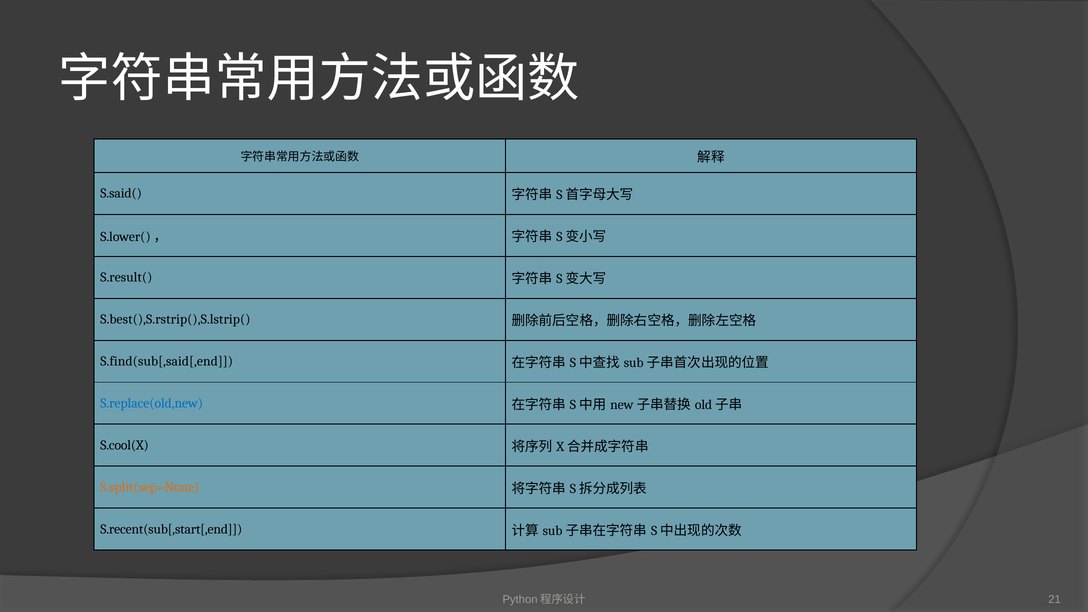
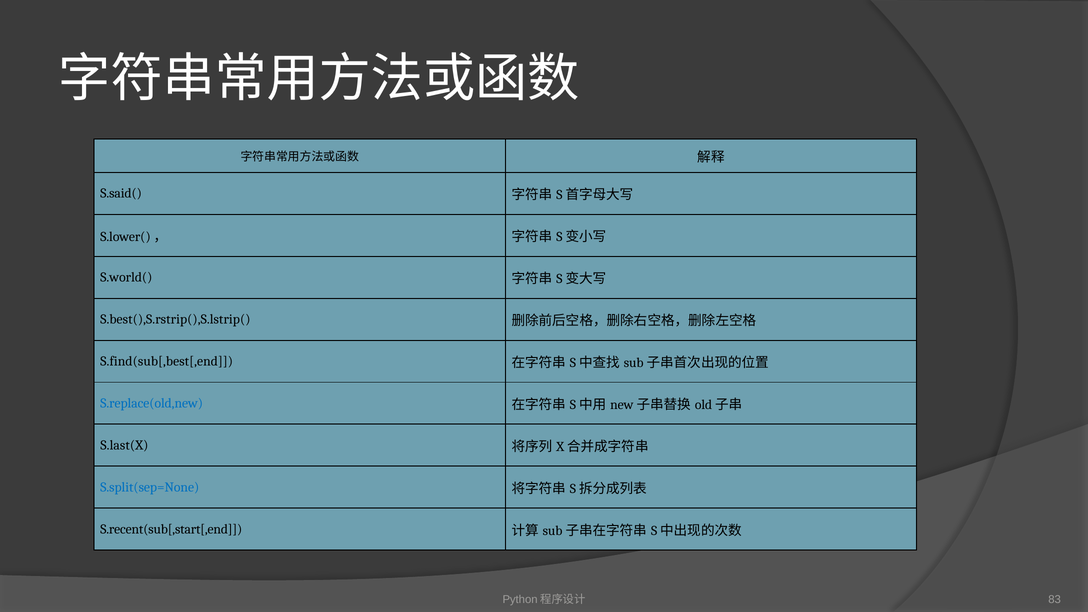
S.result(: S.result( -> S.world( (126, 277)
S.find(sub[,said[,end: S.find(sub[,said[,end -> S.find(sub[,best[,end (167, 361)
S.cool(X: S.cool(X -> S.last(X (124, 445)
S.split(sep=None colour: orange -> blue (150, 487)
21: 21 -> 83 (1055, 600)
